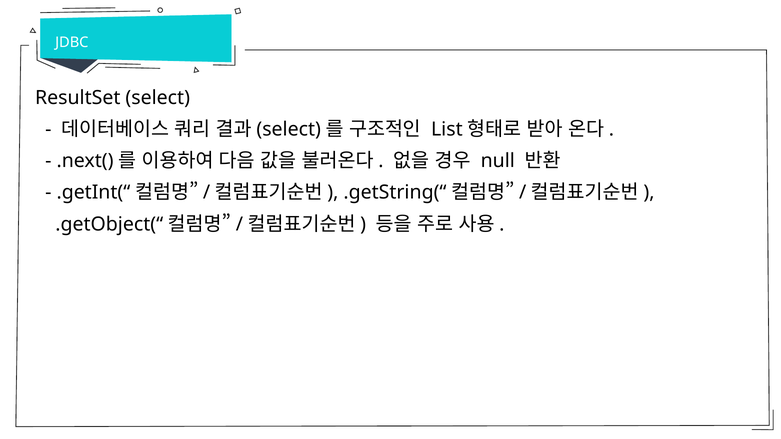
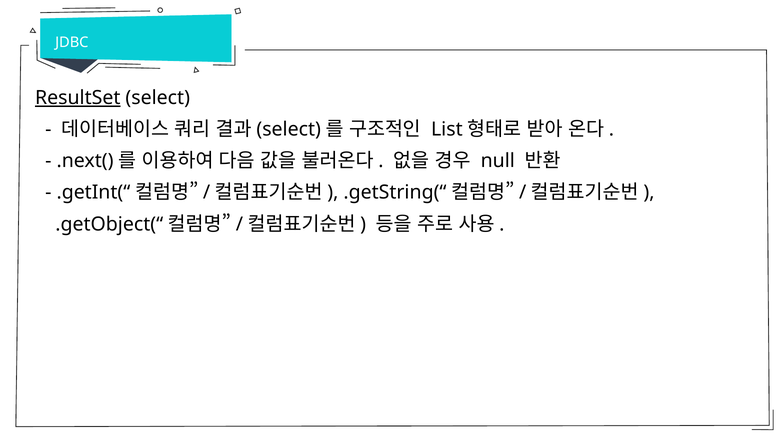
ResultSet underline: none -> present (78, 98)
